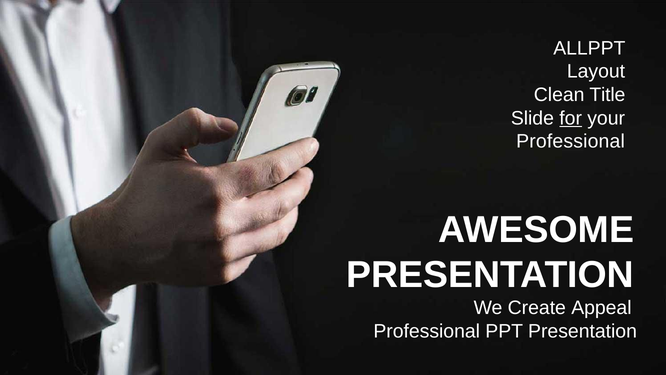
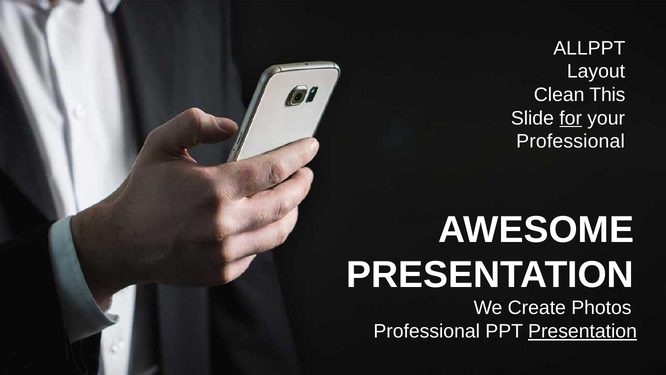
Title: Title -> This (607, 95)
Appeal: Appeal -> Photos (601, 308)
Presentation underline: none -> present (583, 331)
